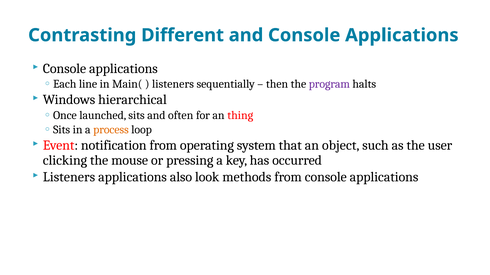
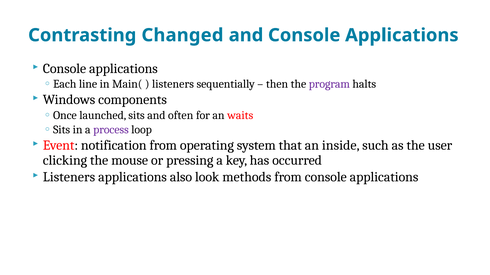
Different: Different -> Changed (182, 35)
hierarchical: hierarchical -> components (133, 100)
thing: thing -> waits (240, 115)
process colour: orange -> purple (111, 130)
object: object -> inside (341, 146)
